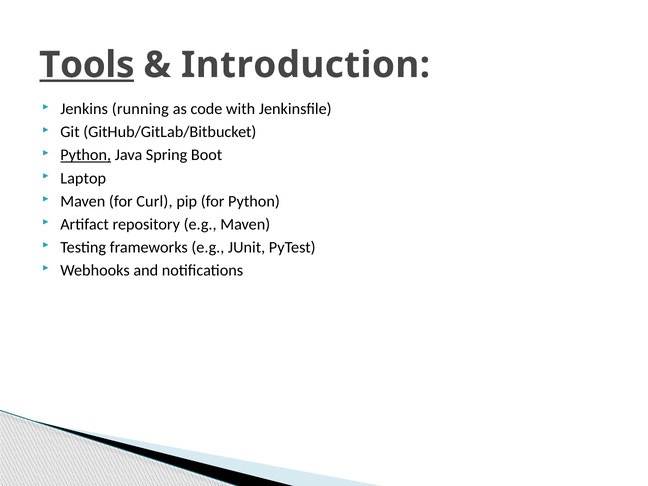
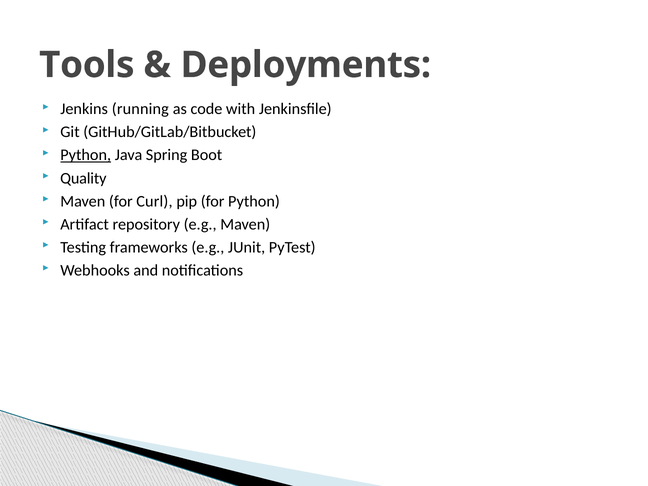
Tools underline: present -> none (87, 65)
Introduction: Introduction -> Deployments (306, 65)
Laptop: Laptop -> Quality (83, 178)
